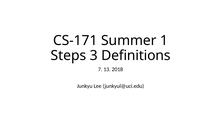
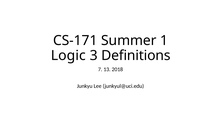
Steps: Steps -> Logic (68, 55)
